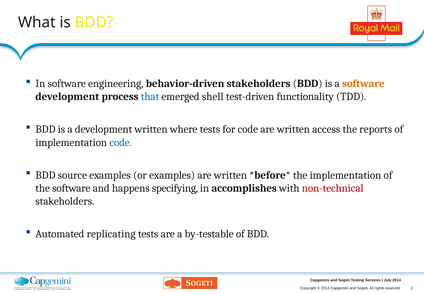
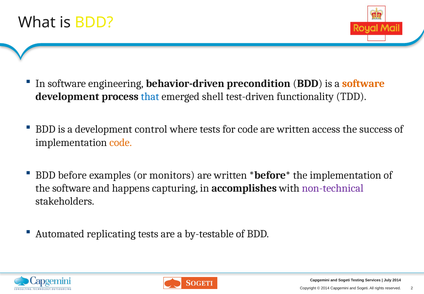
behavior-driven stakeholders: stakeholders -> precondition (259, 83)
development written: written -> control (151, 129)
reports: reports -> success (376, 129)
code colour: blue -> orange (121, 142)
source: source -> before (72, 175)
or examples: examples -> monitors (172, 175)
specifying: specifying -> capturing (175, 188)
non-technical colour: red -> purple (333, 188)
